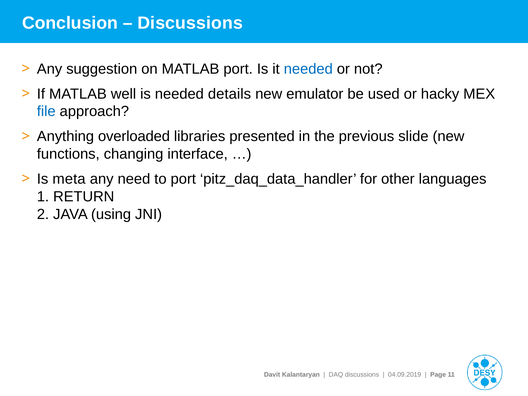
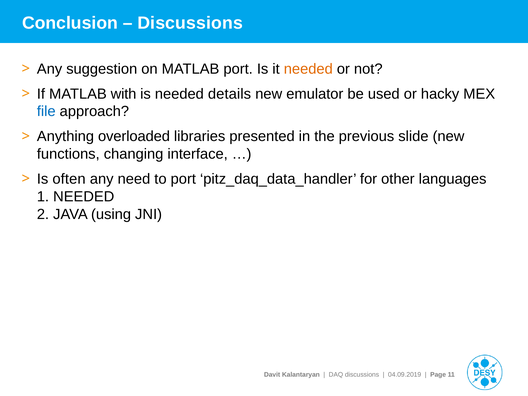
needed colour: blue -> orange (308, 69)
well: well -> with (124, 94)
meta: meta -> often (69, 179)
1 RETURN: RETURN -> NEEDED (84, 197)
